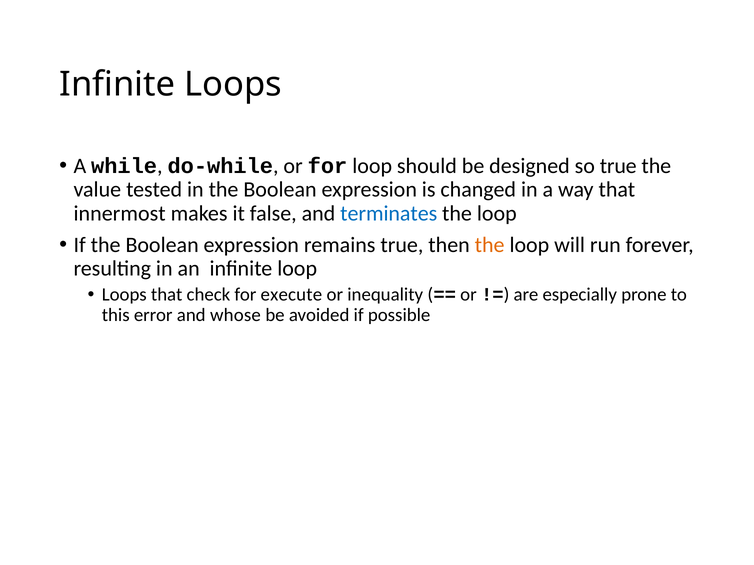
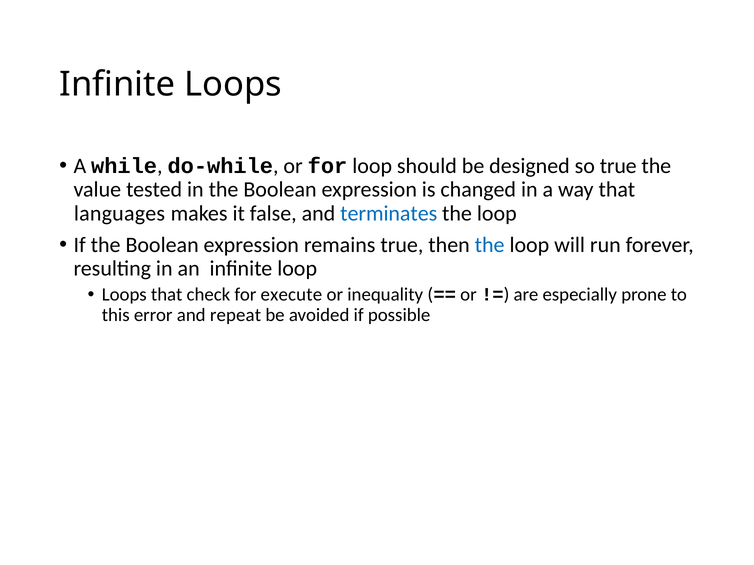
innermost: innermost -> languages (119, 214)
the colour: orange -> blue (490, 245)
whose: whose -> repeat (235, 315)
